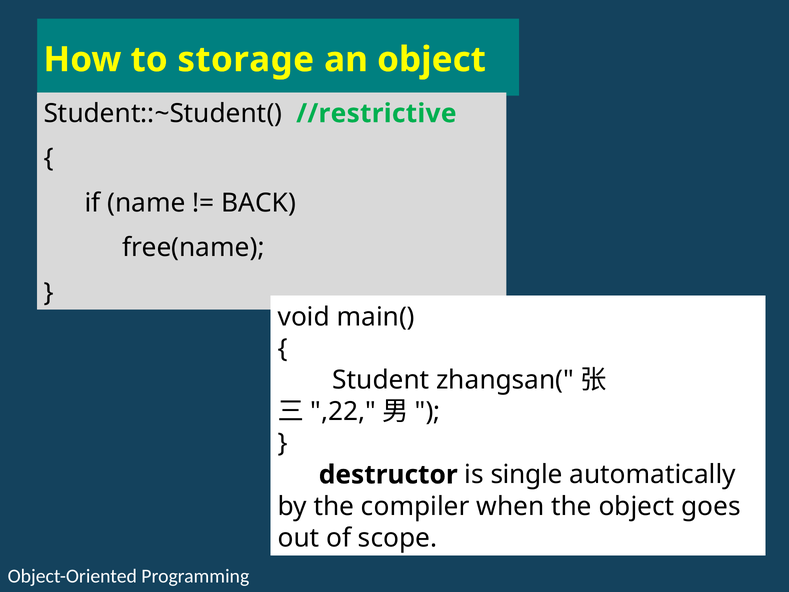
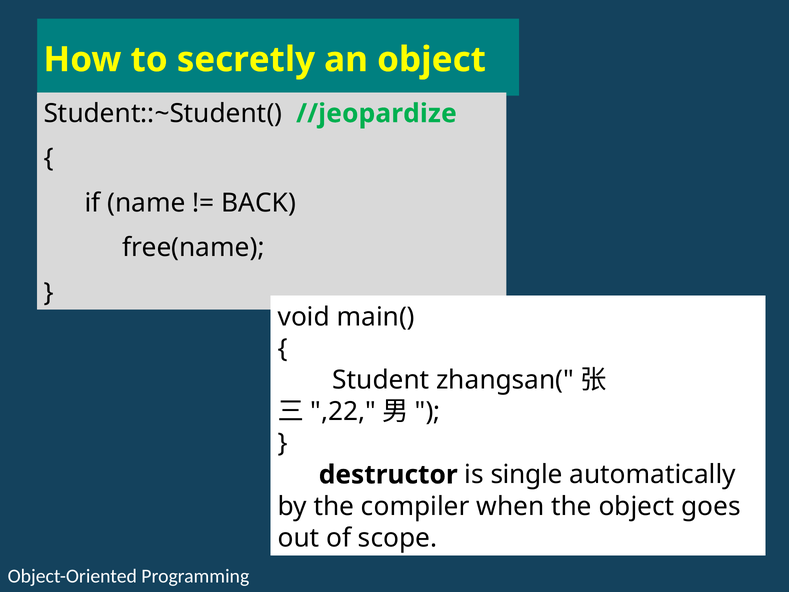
storage: storage -> secretly (246, 60)
//restrictive: //restrictive -> //jeopardize (376, 113)
